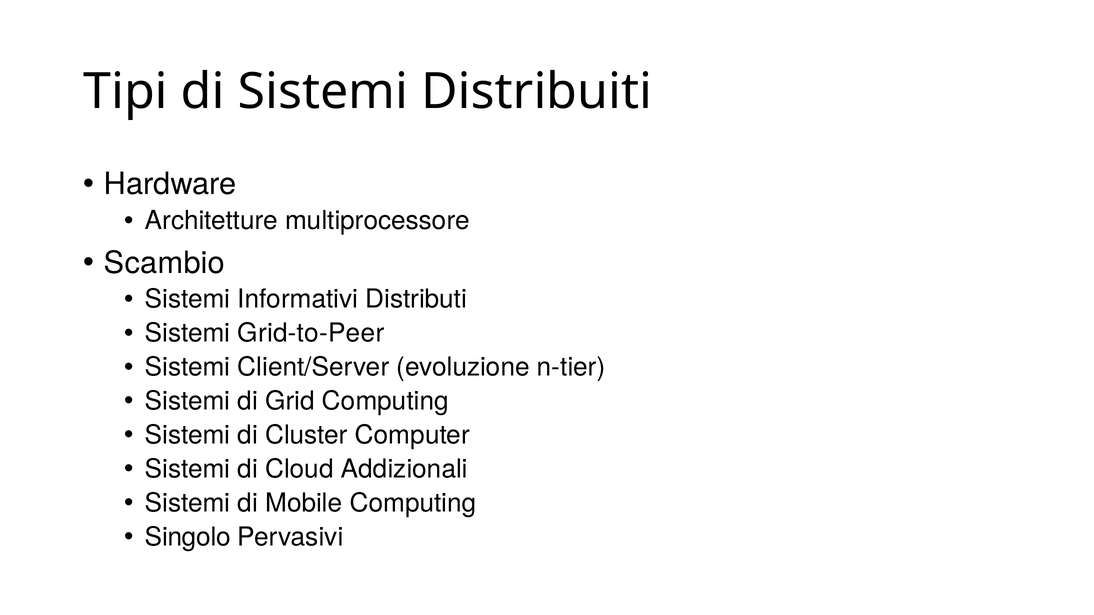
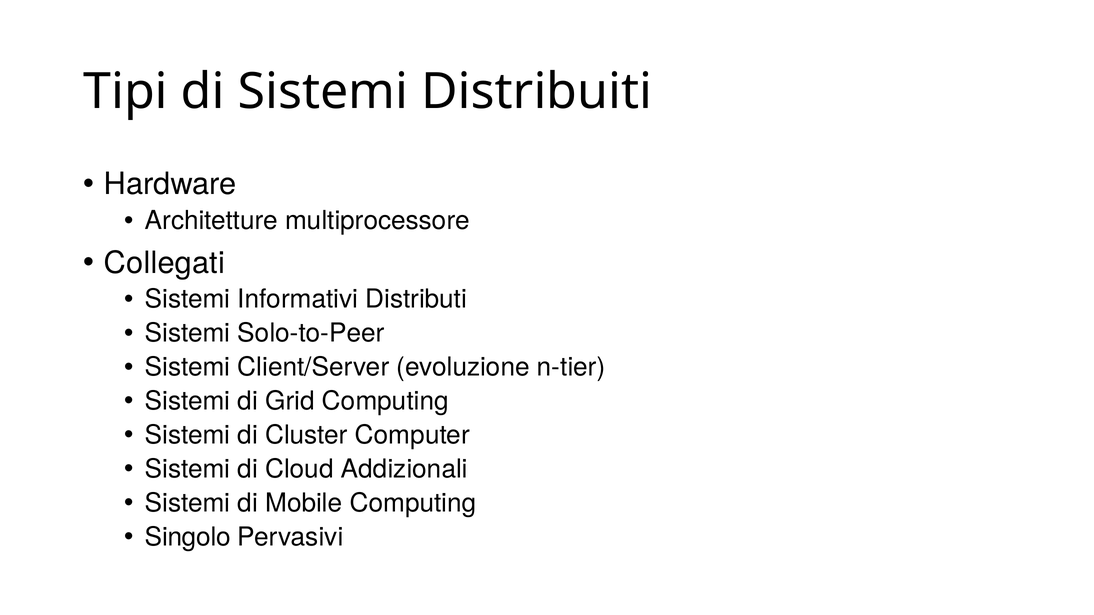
Scambio: Scambio -> Collegati (164, 263)
Grid-to-Peer: Grid-to-Peer -> Solo-to-Peer (311, 334)
